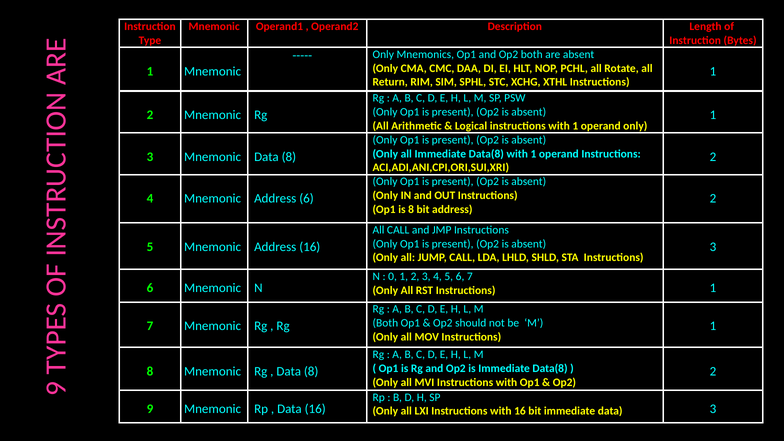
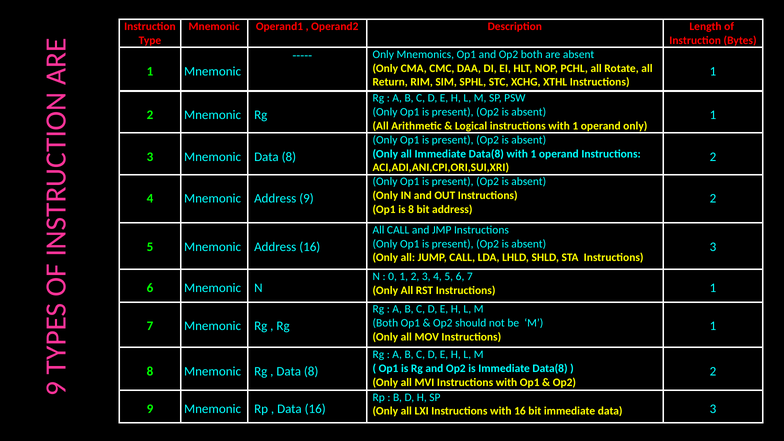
Address 6: 6 -> 9 (307, 199)
